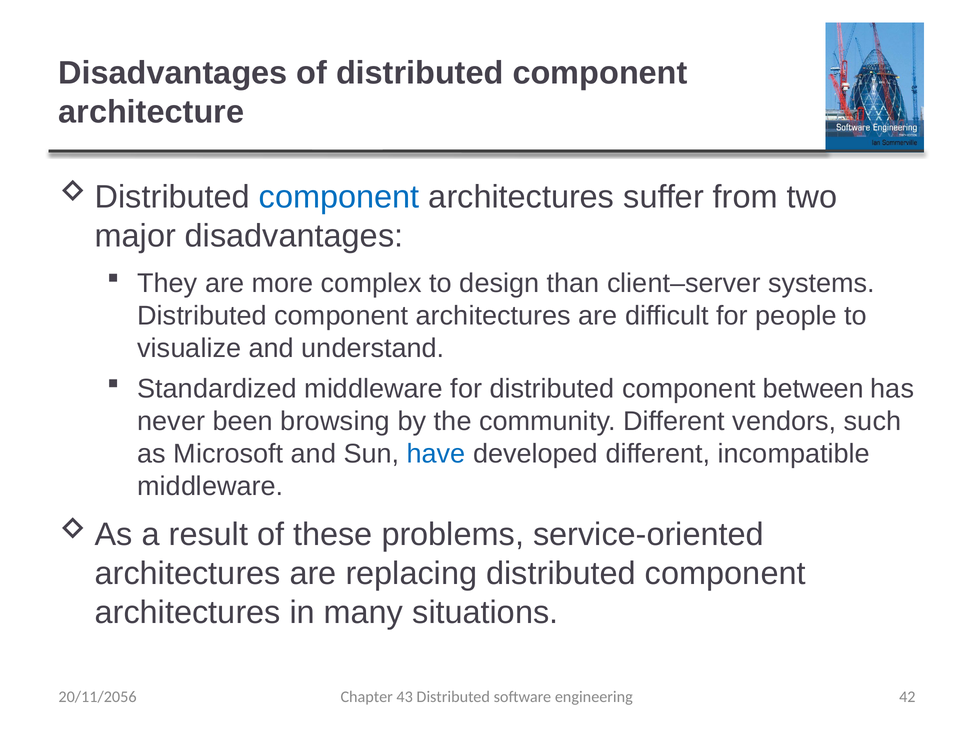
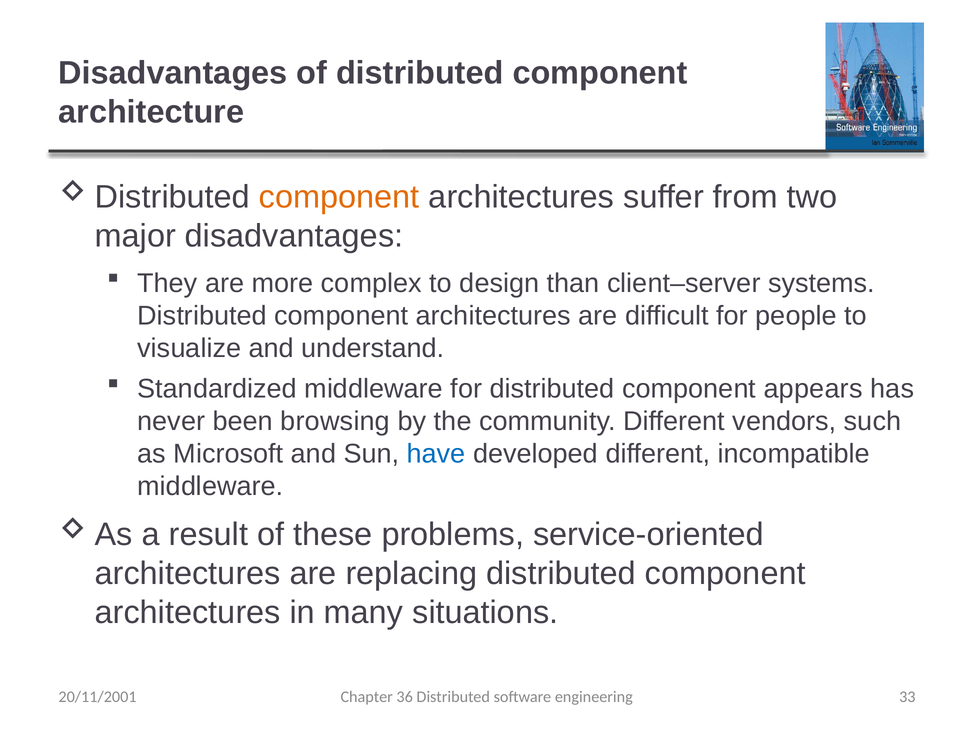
component colour: blue -> orange (339, 197)
between: between -> appears (813, 389)
43: 43 -> 36 (405, 697)
42: 42 -> 33 (907, 697)
20/11/2056: 20/11/2056 -> 20/11/2001 (98, 698)
